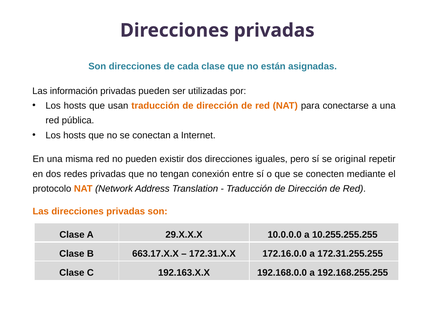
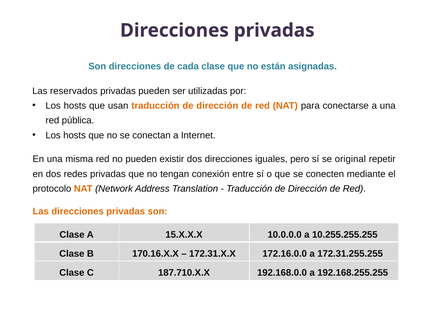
información: información -> reservados (74, 91)
29.X.X.X: 29.X.X.X -> 15.X.X.X (184, 235)
663.17.X.X: 663.17.X.X -> 170.16.X.X (155, 254)
192.163.X.X: 192.163.X.X -> 187.710.X.X (184, 273)
